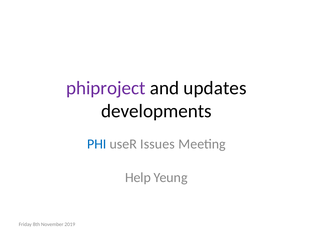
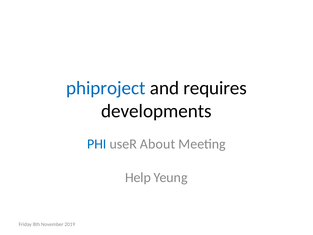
phiproject colour: purple -> blue (106, 88)
updates: updates -> requires (215, 88)
Issues: Issues -> About (158, 144)
